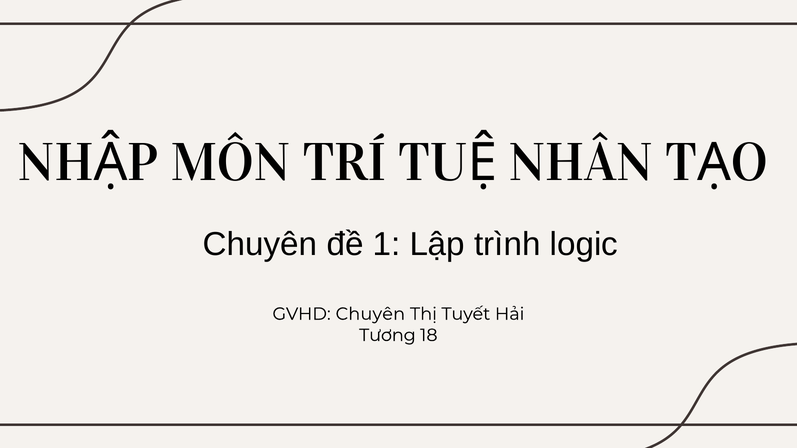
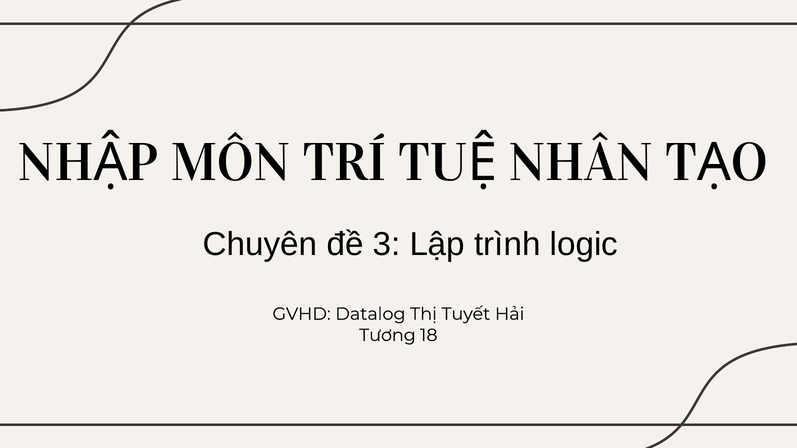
1: 1 -> 3 (386, 244)
GVHD Chuyên: Chuyên -> Datalog (370, 314)
